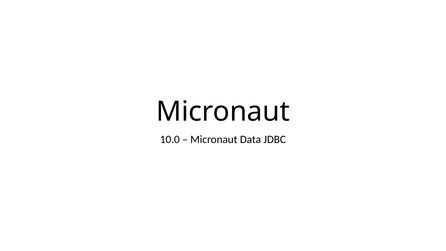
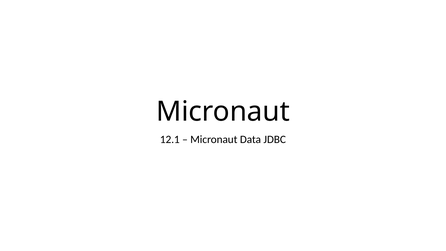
10.0: 10.0 -> 12.1 (170, 139)
